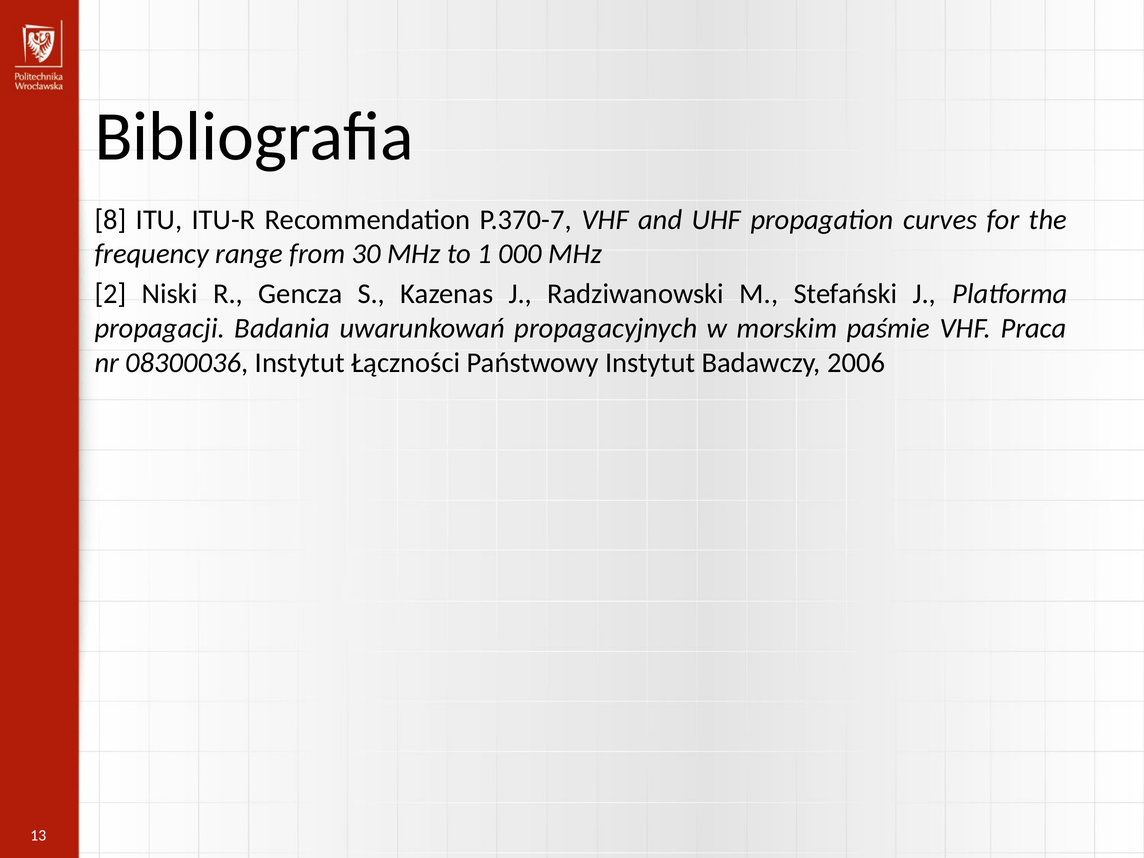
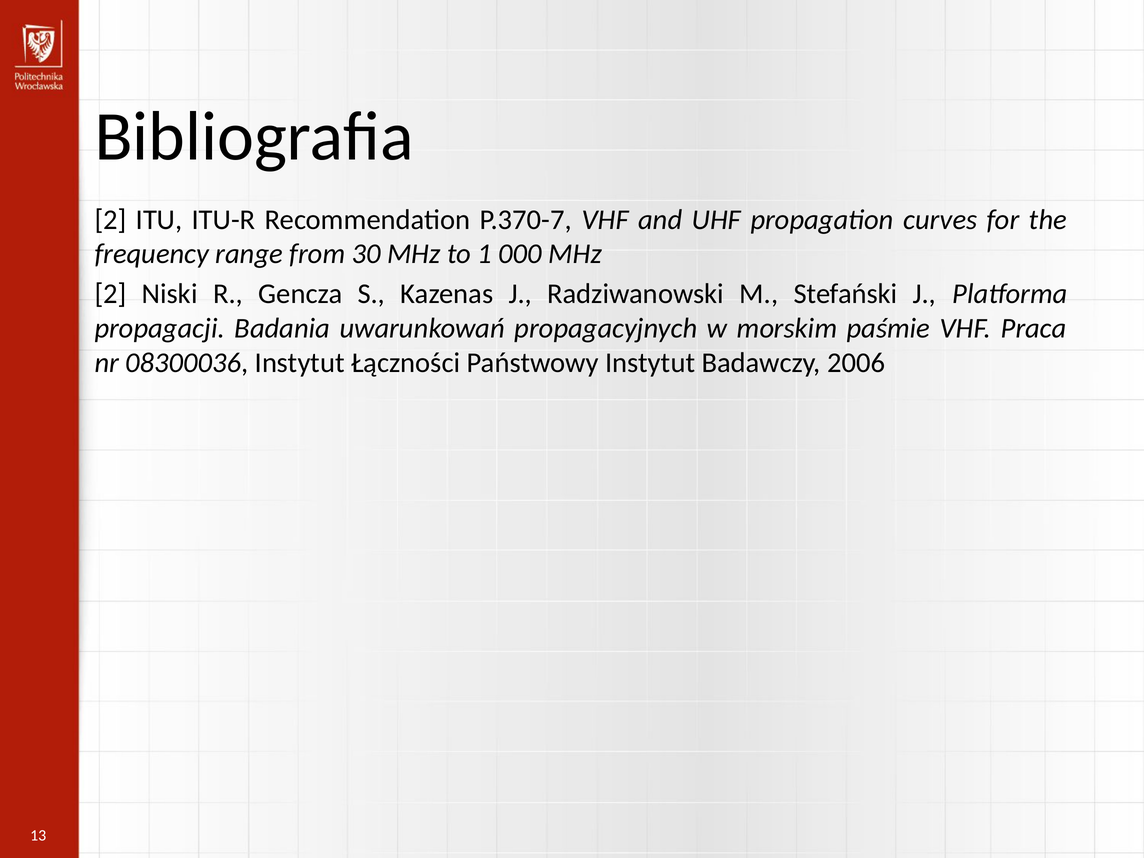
8: 8 -> 2 (111, 220)
